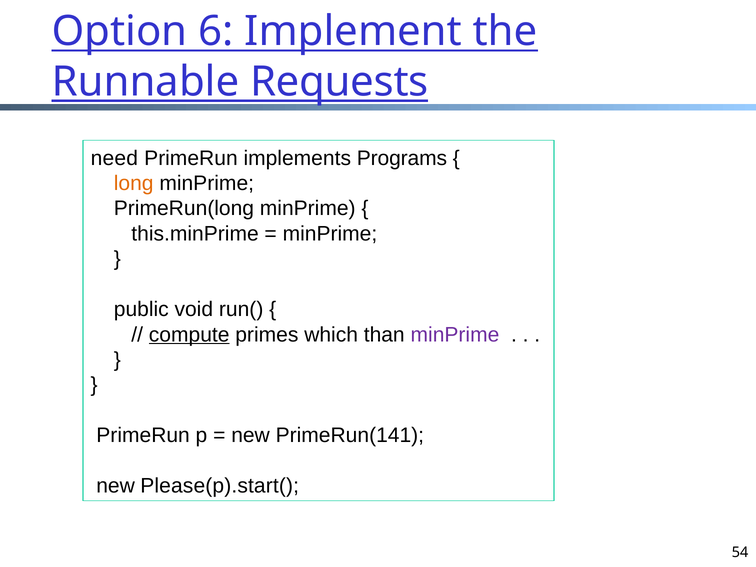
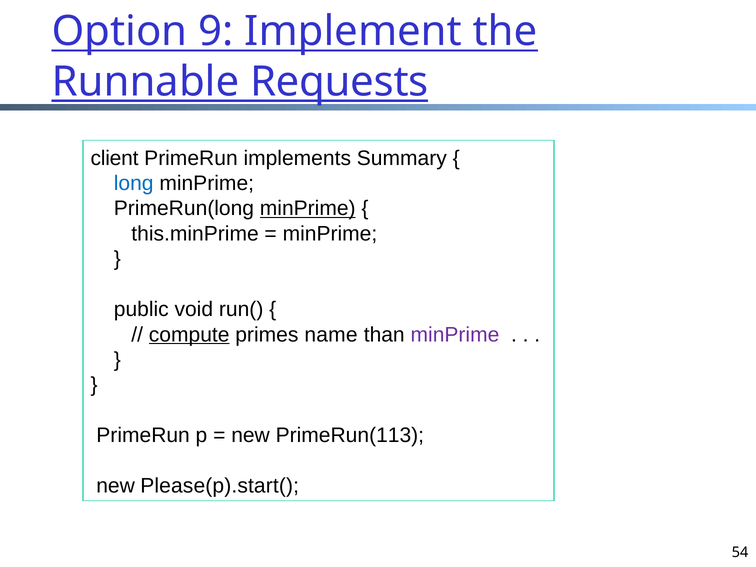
6: 6 -> 9 (216, 31)
need: need -> client (115, 158)
Programs: Programs -> Summary (402, 158)
long colour: orange -> blue (134, 183)
minPrime underline: none -> present (308, 209)
which: which -> name (331, 335)
PrimeRun(141: PrimeRun(141 -> PrimeRun(113 (350, 435)
